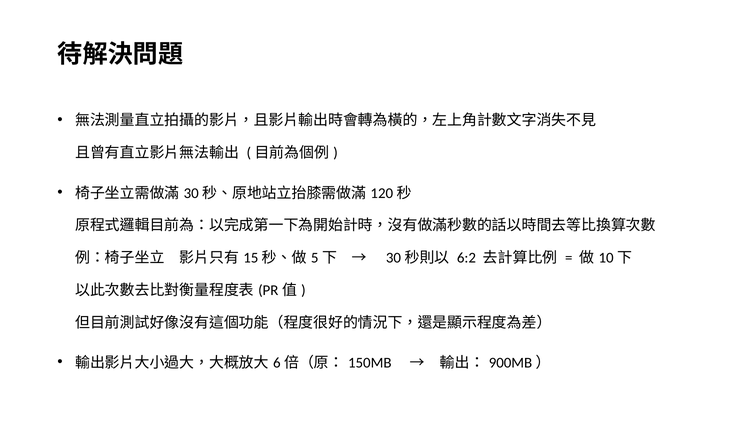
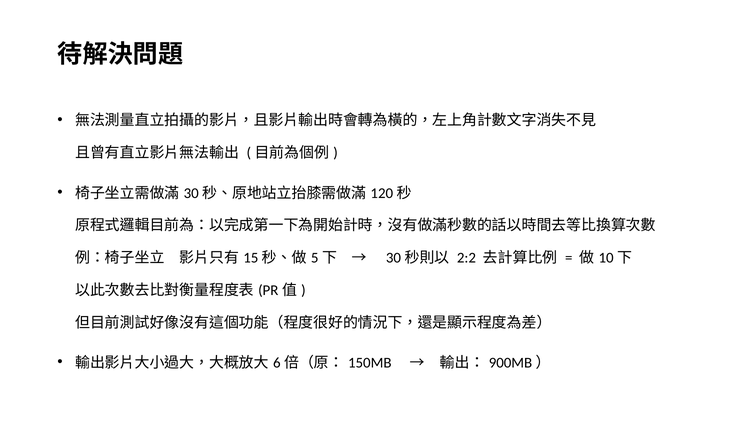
6:2: 6:2 -> 2:2 (466, 258)
